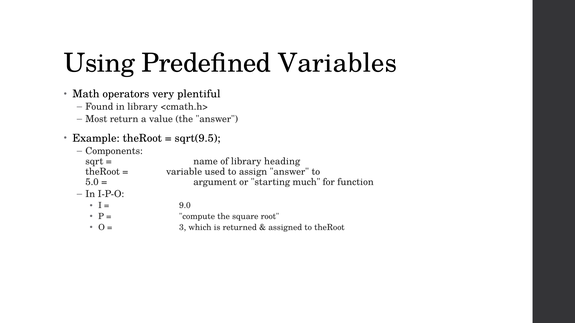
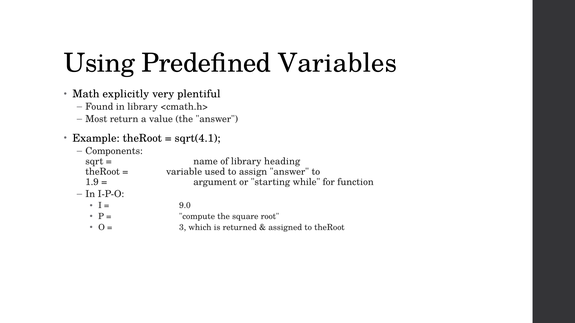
operators: operators -> explicitly (126, 94)
sqrt(9.5: sqrt(9.5 -> sqrt(4.1 (198, 138)
5.0: 5.0 -> 1.9 (92, 182)
much: much -> while (306, 182)
